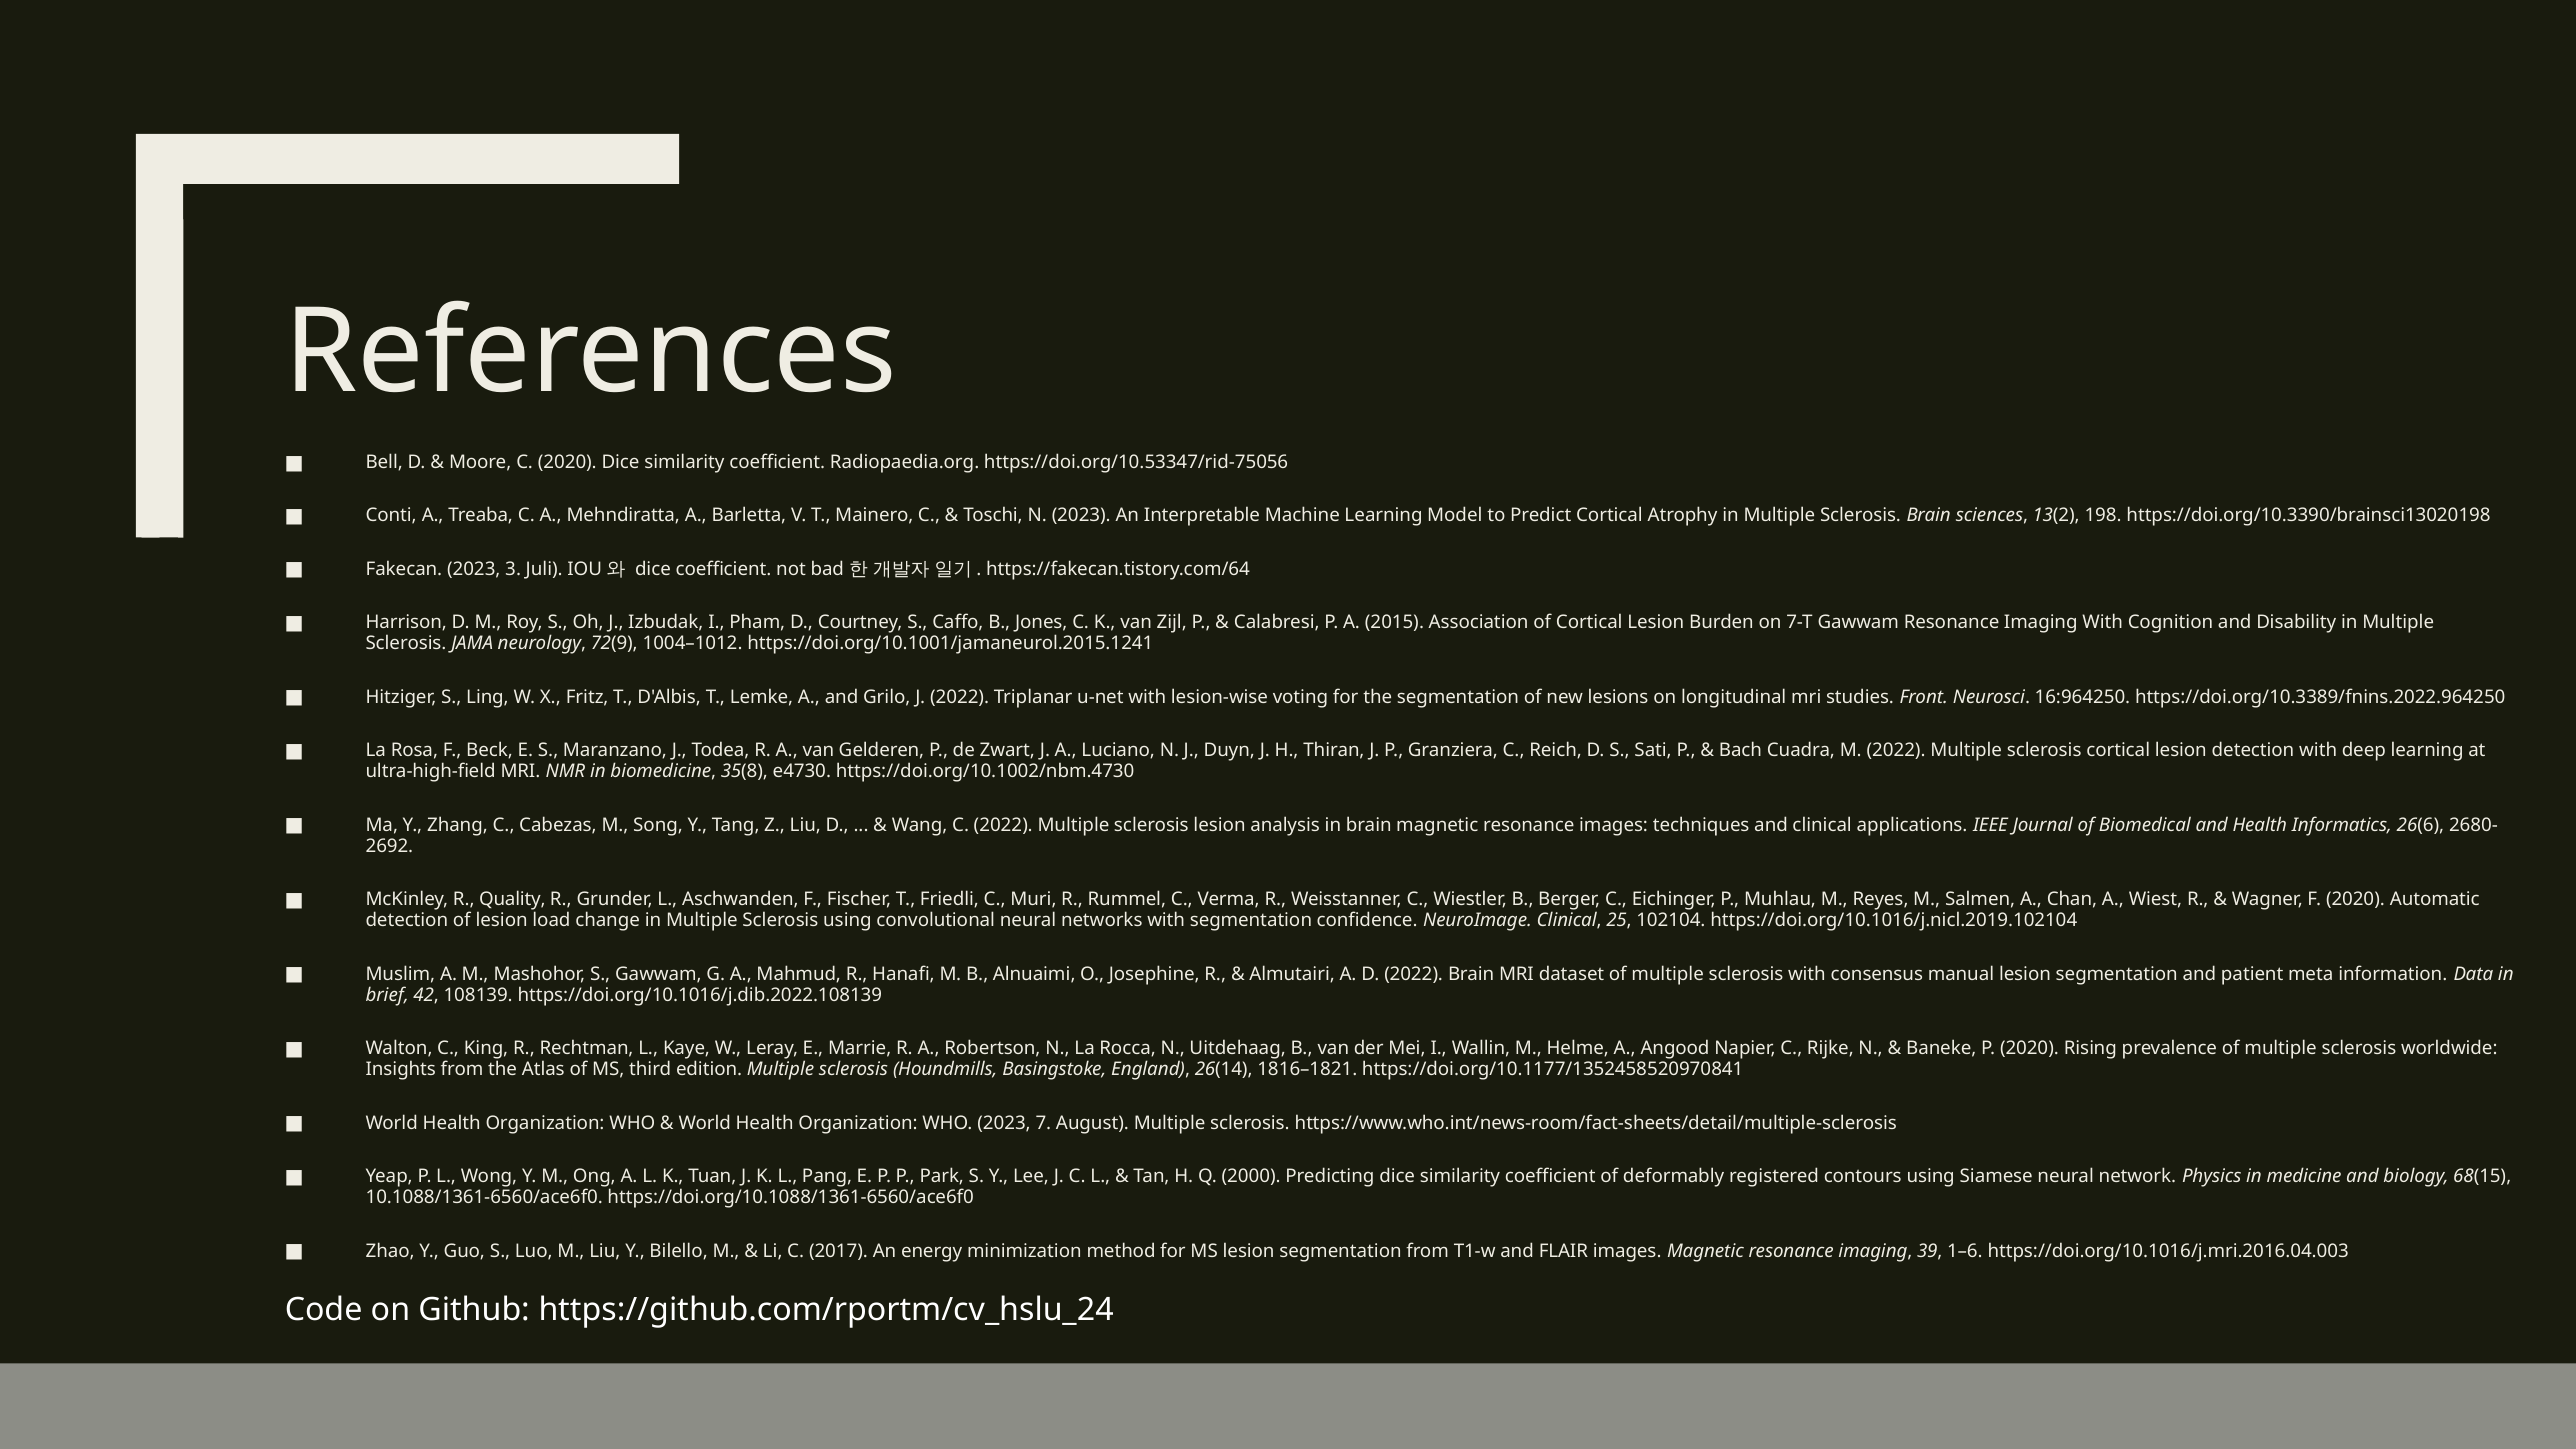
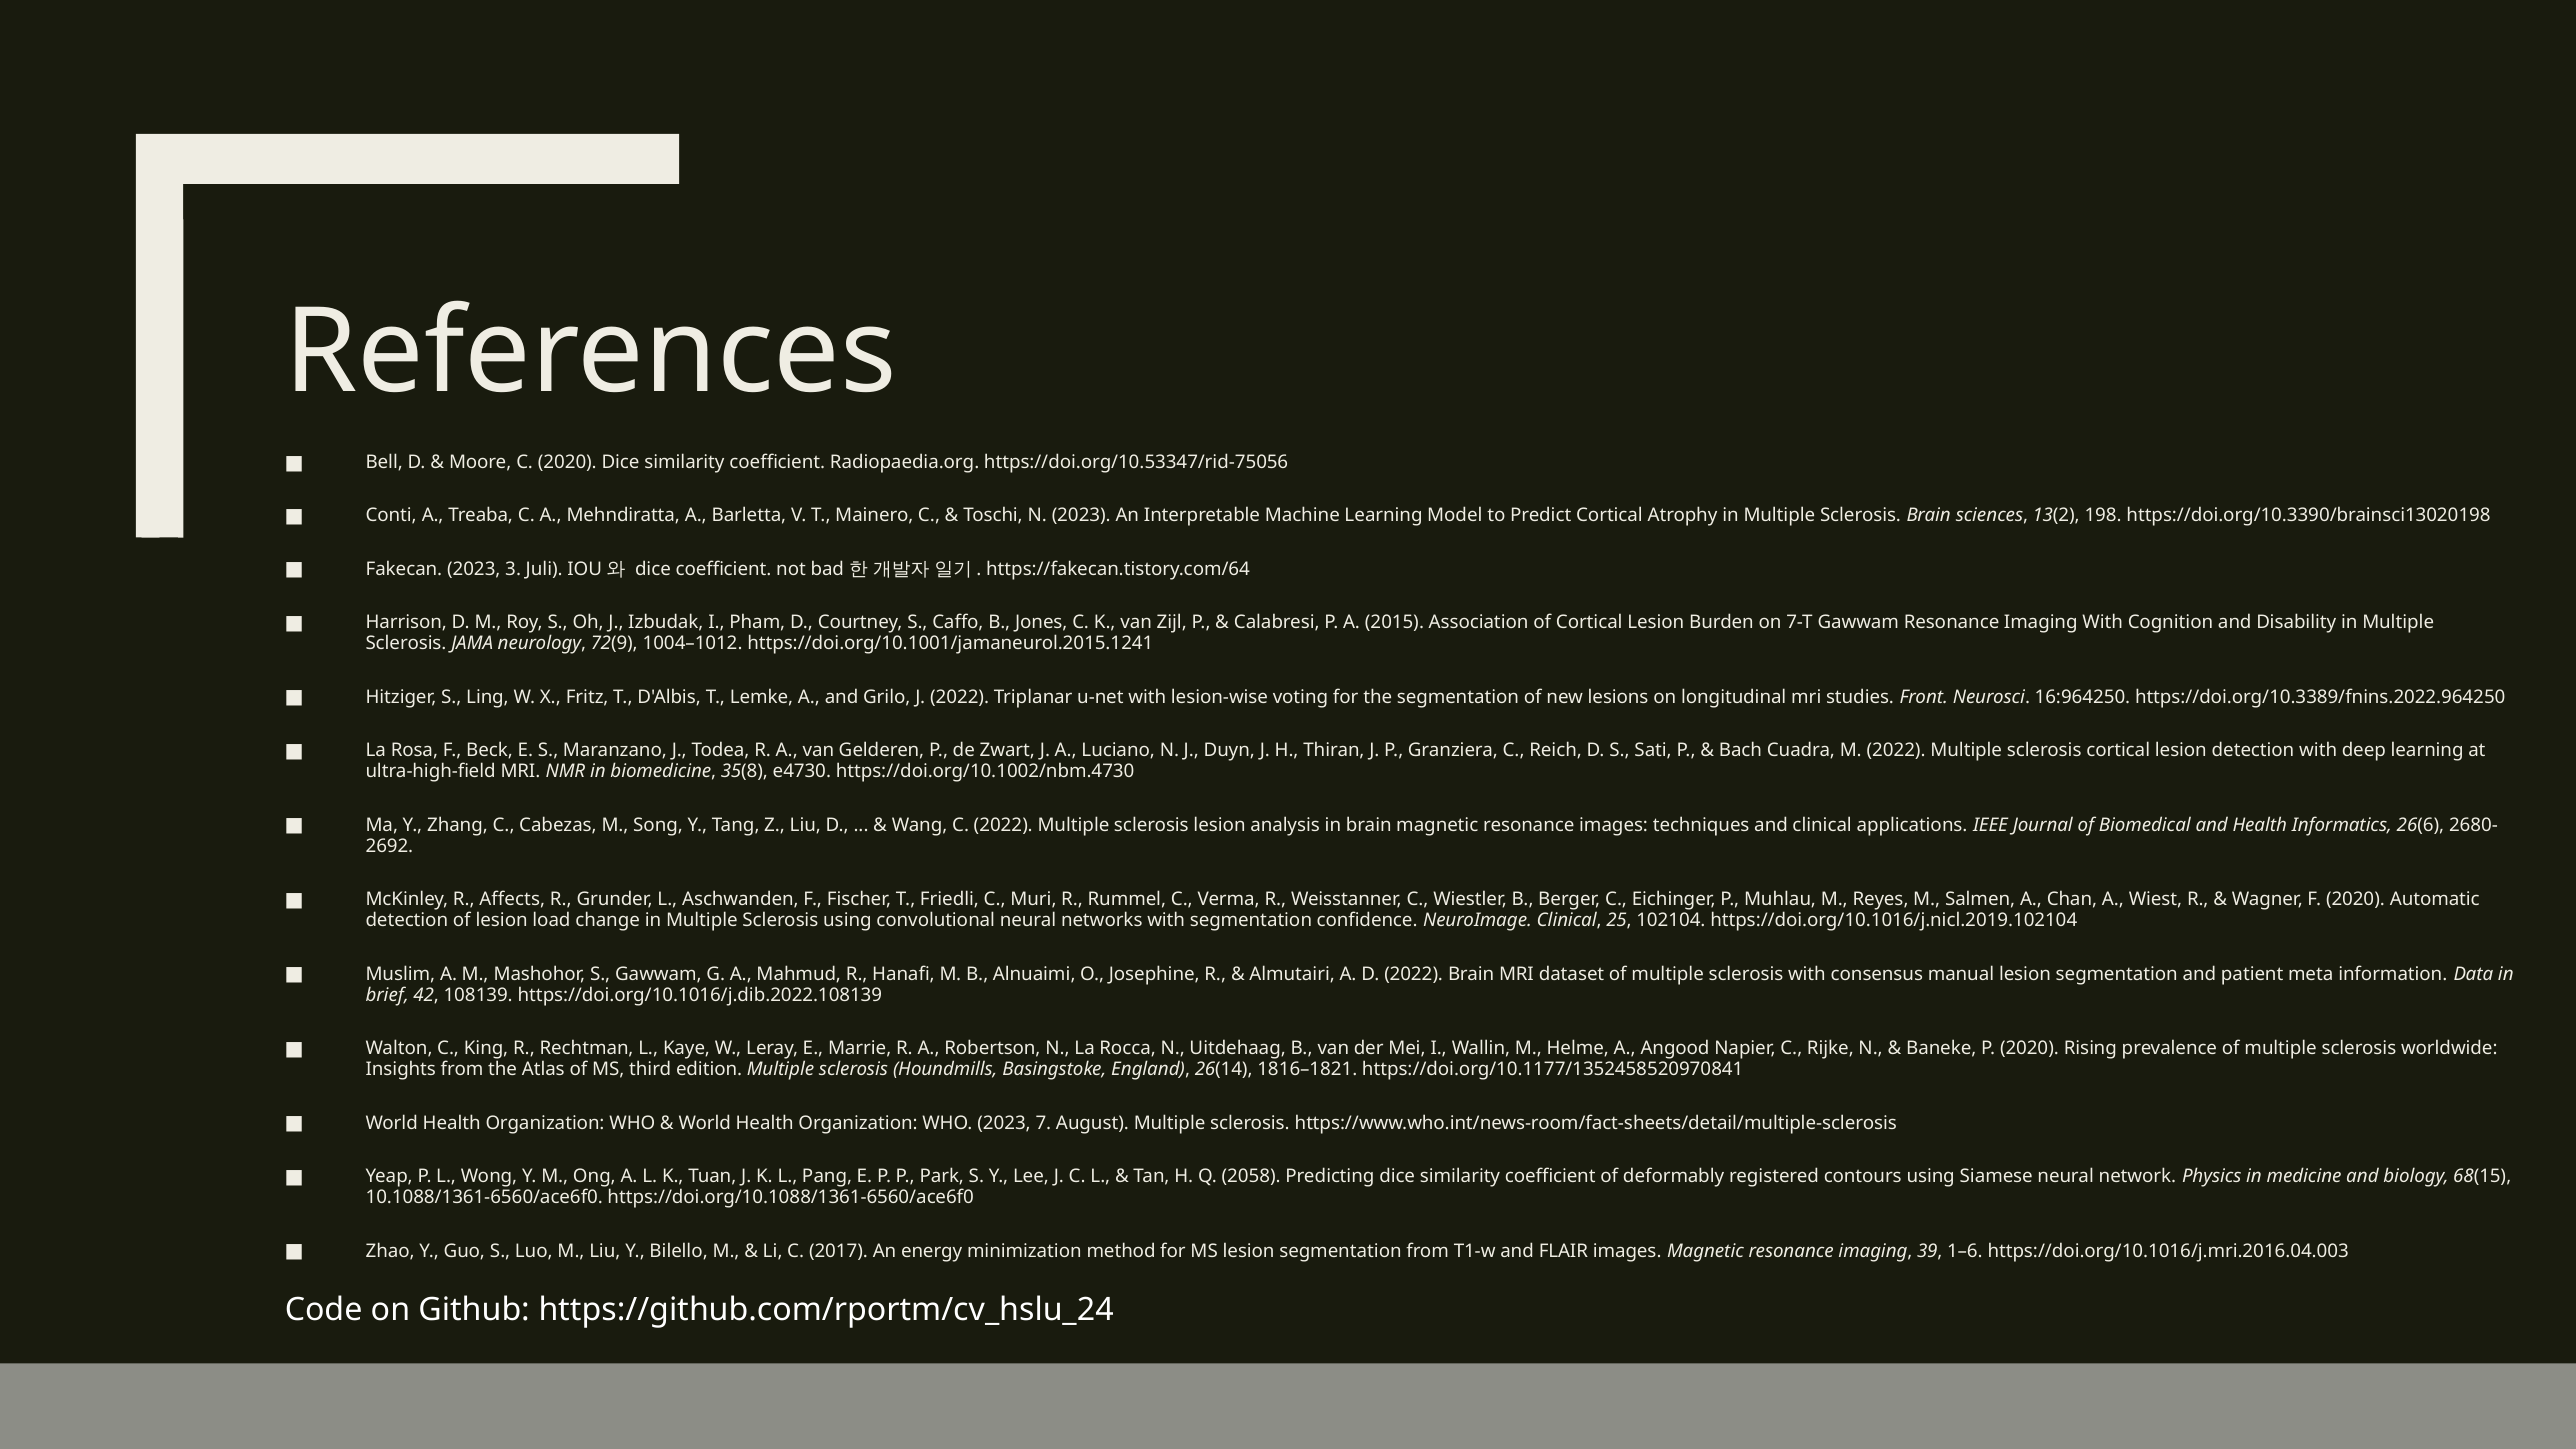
Quality: Quality -> Affects (512, 900)
2000: 2000 -> 2058 (1251, 1177)
